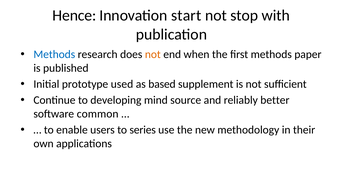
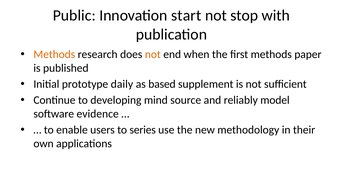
Hence: Hence -> Public (74, 15)
Methods colour: blue -> orange (54, 54)
used: used -> daily (122, 84)
better: better -> model (275, 100)
common: common -> evidence (98, 114)
